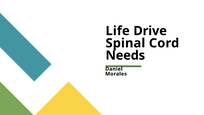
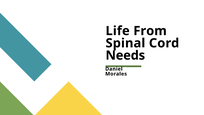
Drive: Drive -> From (150, 31)
